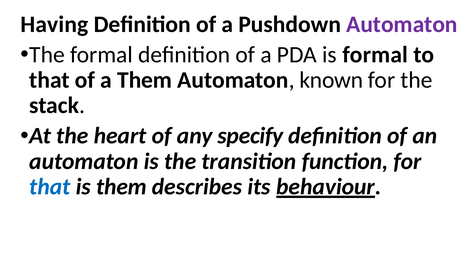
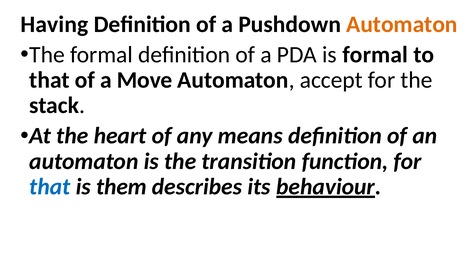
Automaton colour: purple -> orange (402, 24)
a Them: Them -> Move (145, 80)
known: known -> accept (331, 80)
specify: specify -> means (250, 136)
